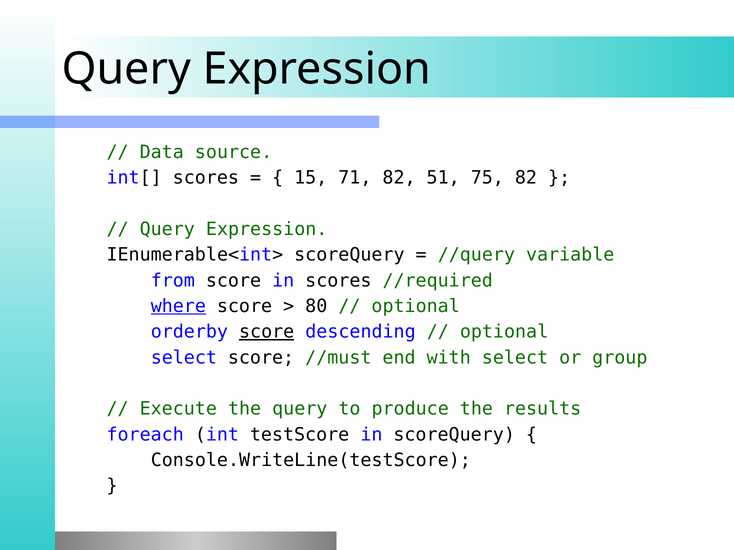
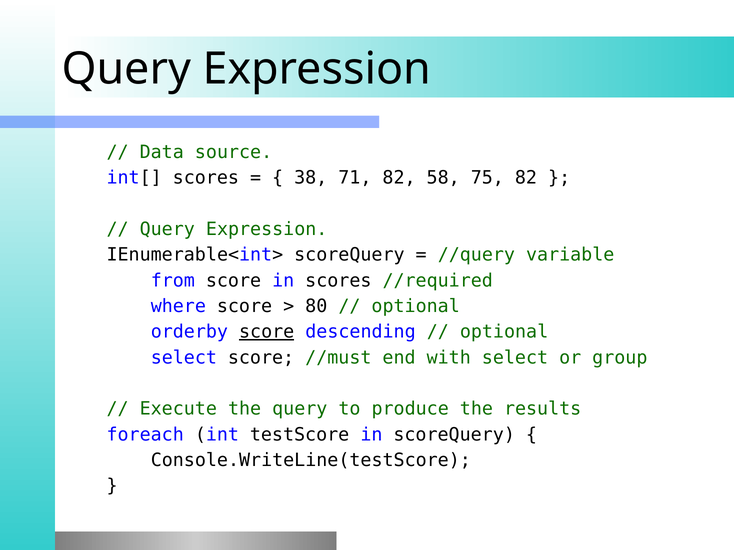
15: 15 -> 38 (311, 178)
51: 51 -> 58 (443, 178)
where underline: present -> none (178, 306)
